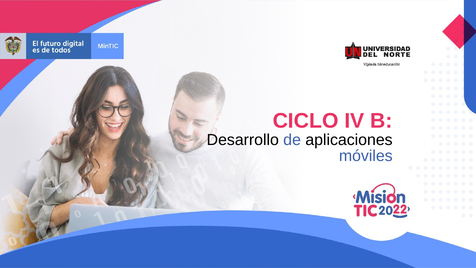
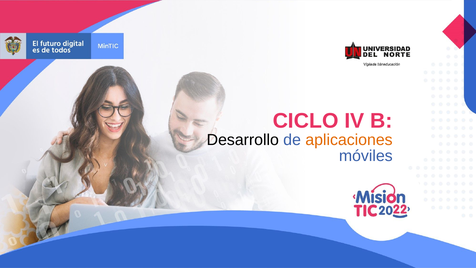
aplicaciones colour: black -> orange (349, 140)
